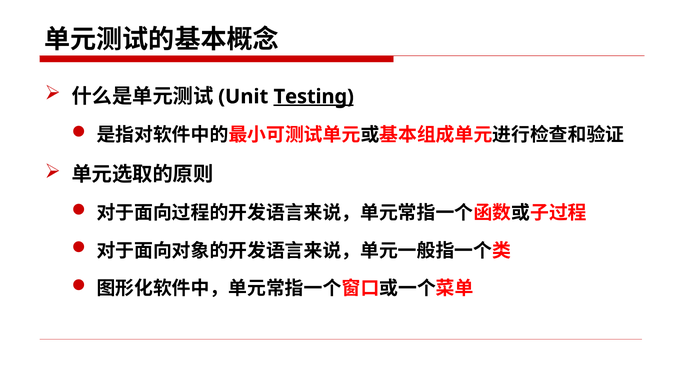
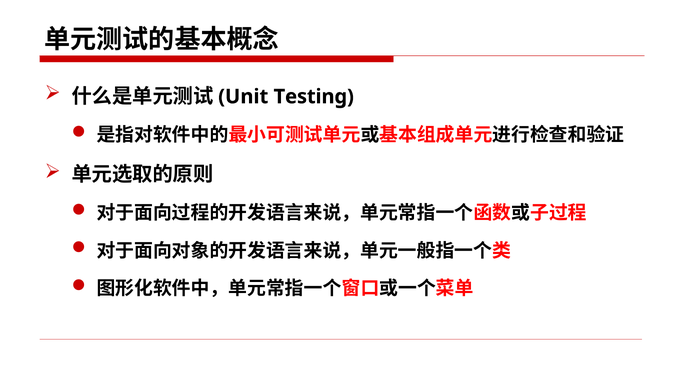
Testing underline: present -> none (314, 97)
